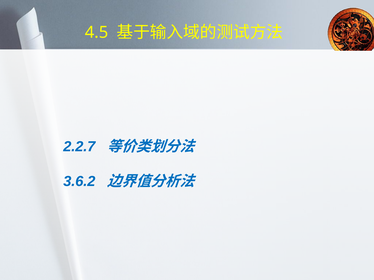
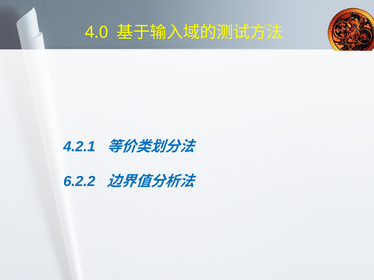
4.5: 4.5 -> 4.0 (97, 32)
2.2.7: 2.2.7 -> 4.2.1 (79, 147)
3.6.2: 3.6.2 -> 6.2.2 (79, 182)
